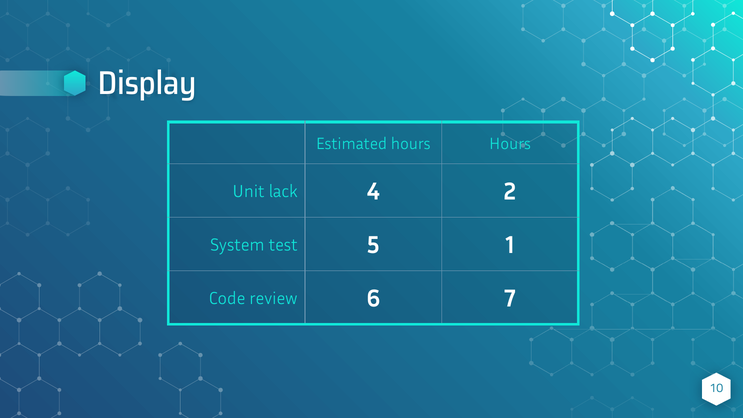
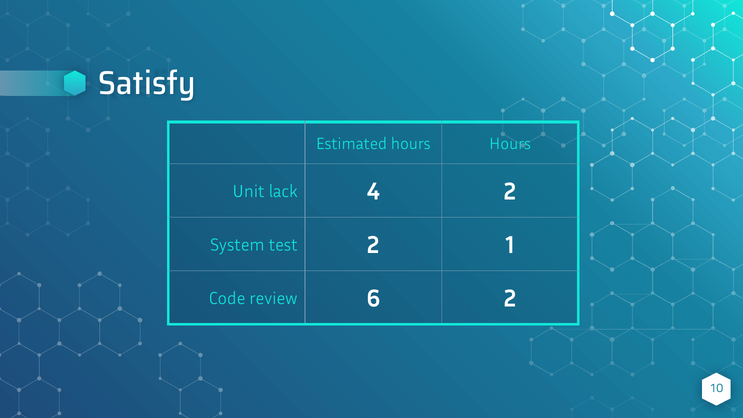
Display: Display -> Satisfy (147, 84)
test 5: 5 -> 2 (373, 245)
6 7: 7 -> 2 (510, 299)
